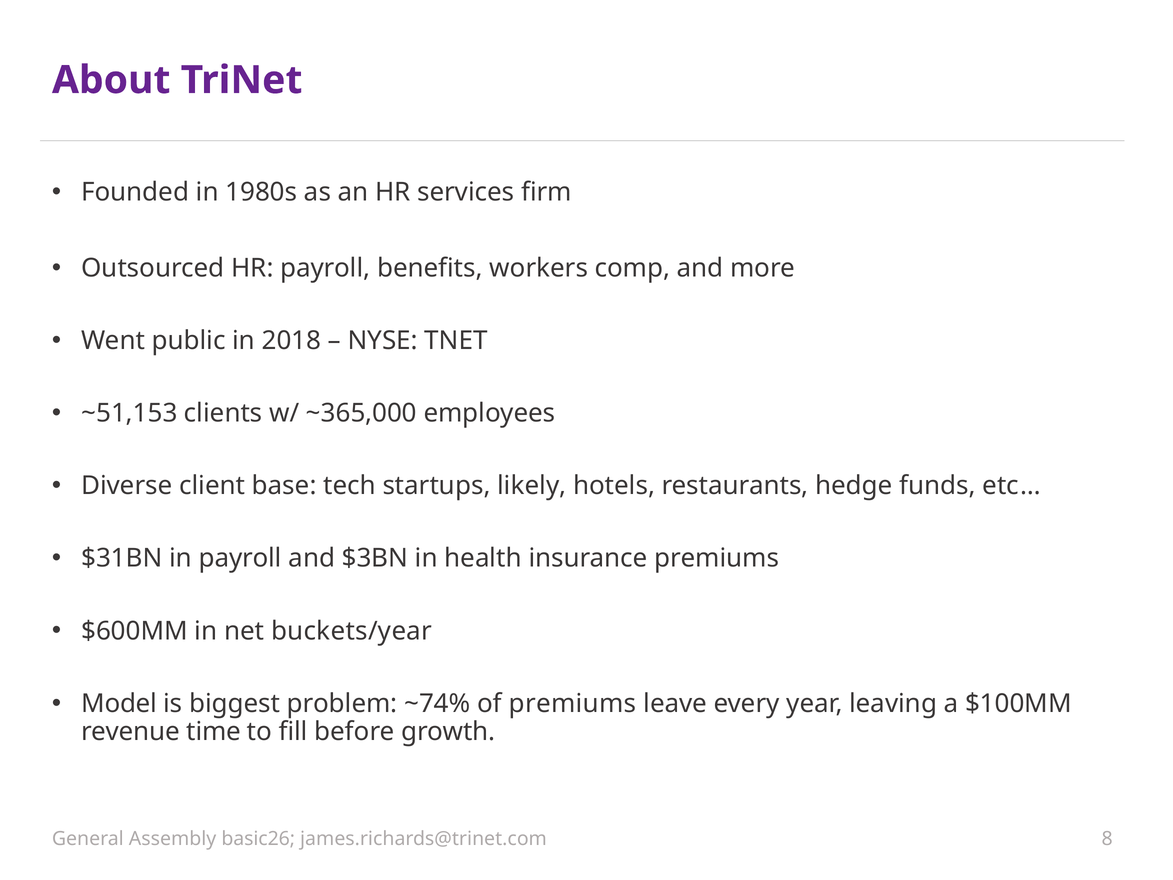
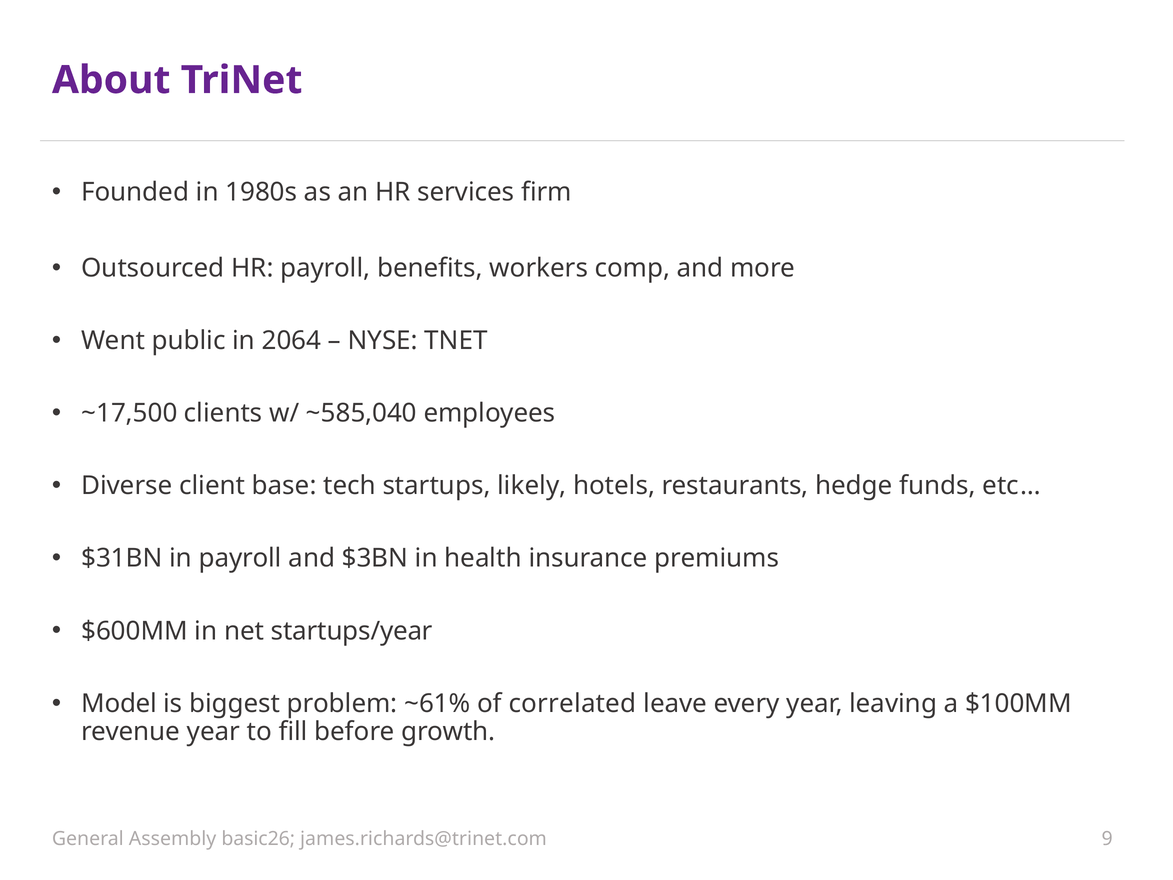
2018: 2018 -> 2064 (291, 341)
~51,153: ~51,153 -> ~17,500 (129, 413)
~365,000: ~365,000 -> ~585,040 (361, 413)
buckets/year: buckets/year -> startups/year (352, 631)
~74%: ~74% -> ~61% (437, 703)
of premiums: premiums -> correlated (572, 703)
revenue time: time -> year (214, 731)
8: 8 -> 9 (1107, 839)
